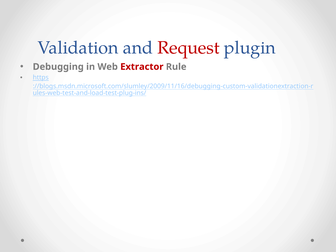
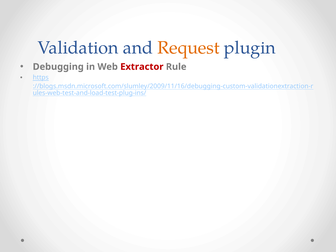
Request colour: red -> orange (188, 48)
